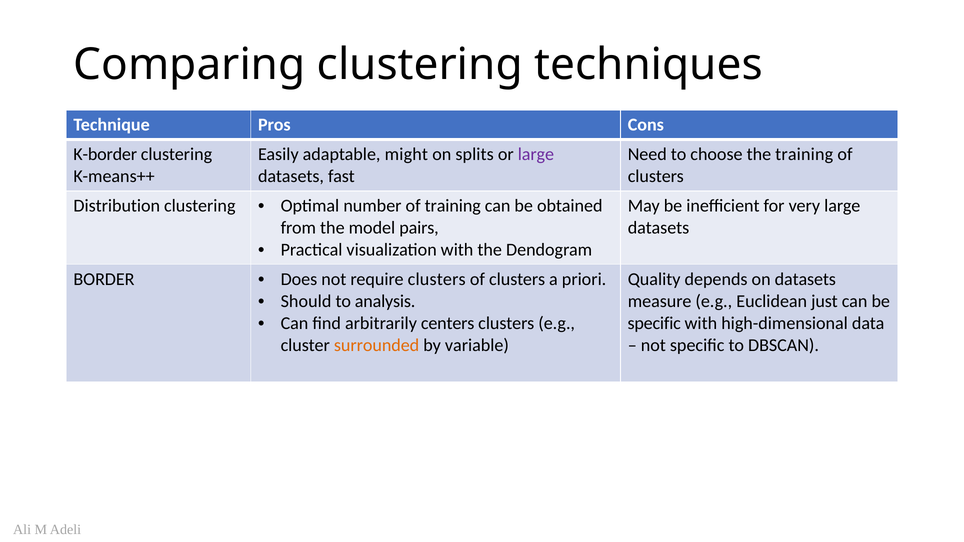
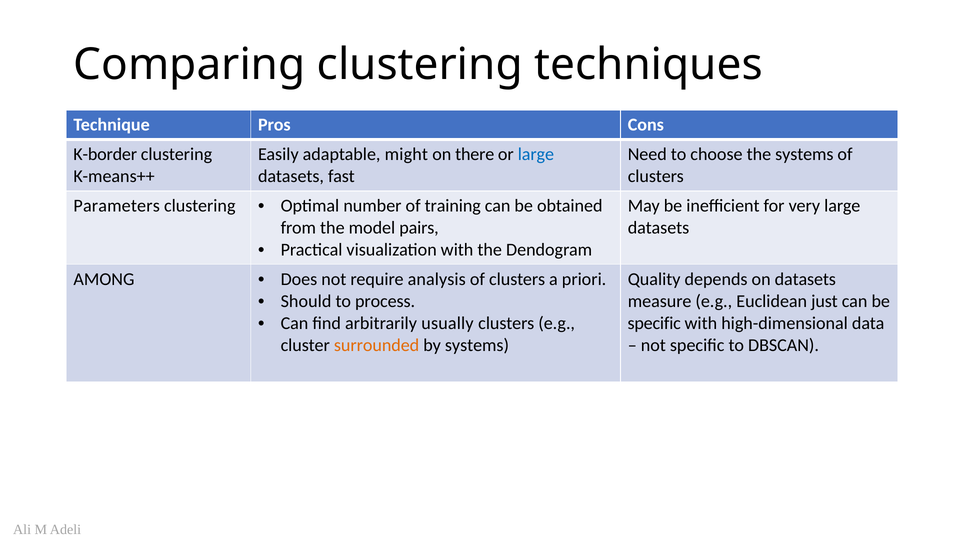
splits: splits -> there (475, 154)
large colour: purple -> blue (536, 154)
the training: training -> systems (804, 154)
Distribution: Distribution -> Parameters (117, 206)
BORDER: BORDER -> AMONG (104, 279)
require clusters: clusters -> analysis (437, 279)
analysis: analysis -> process (385, 301)
centers: centers -> usually (447, 323)
by variable: variable -> systems (477, 345)
